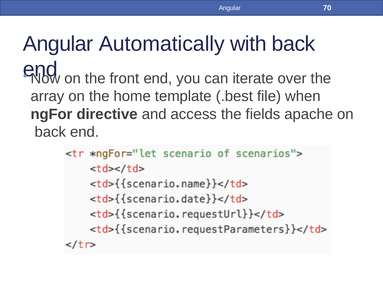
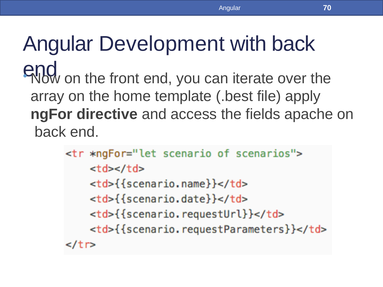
Automatically: Automatically -> Development (162, 44)
when: when -> apply (303, 96)
